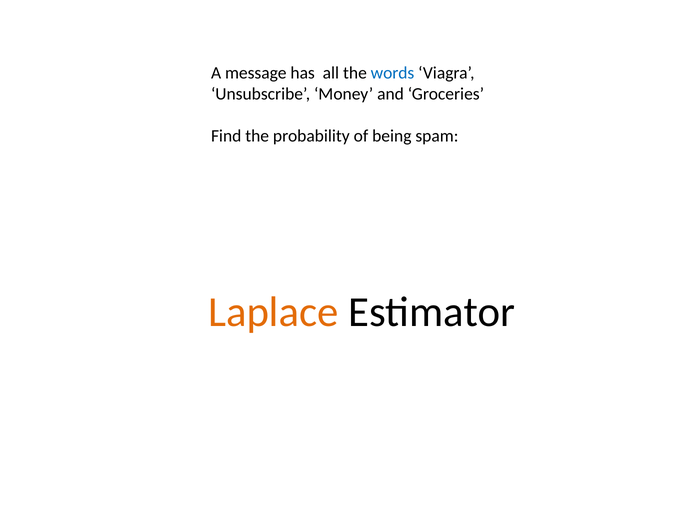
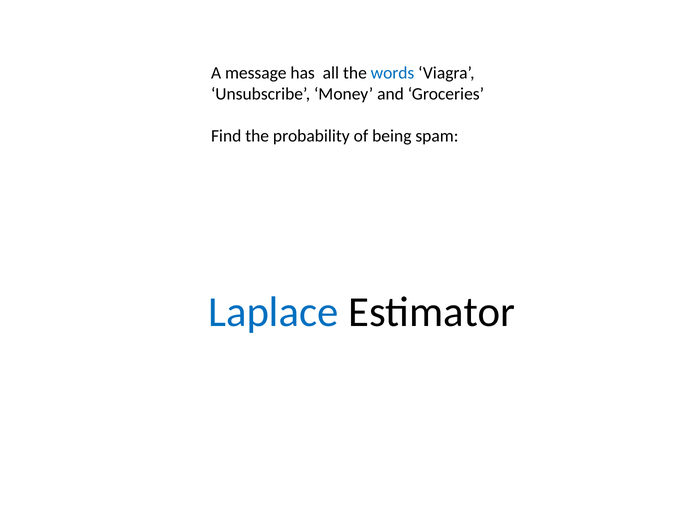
Laplace colour: orange -> blue (273, 312)
